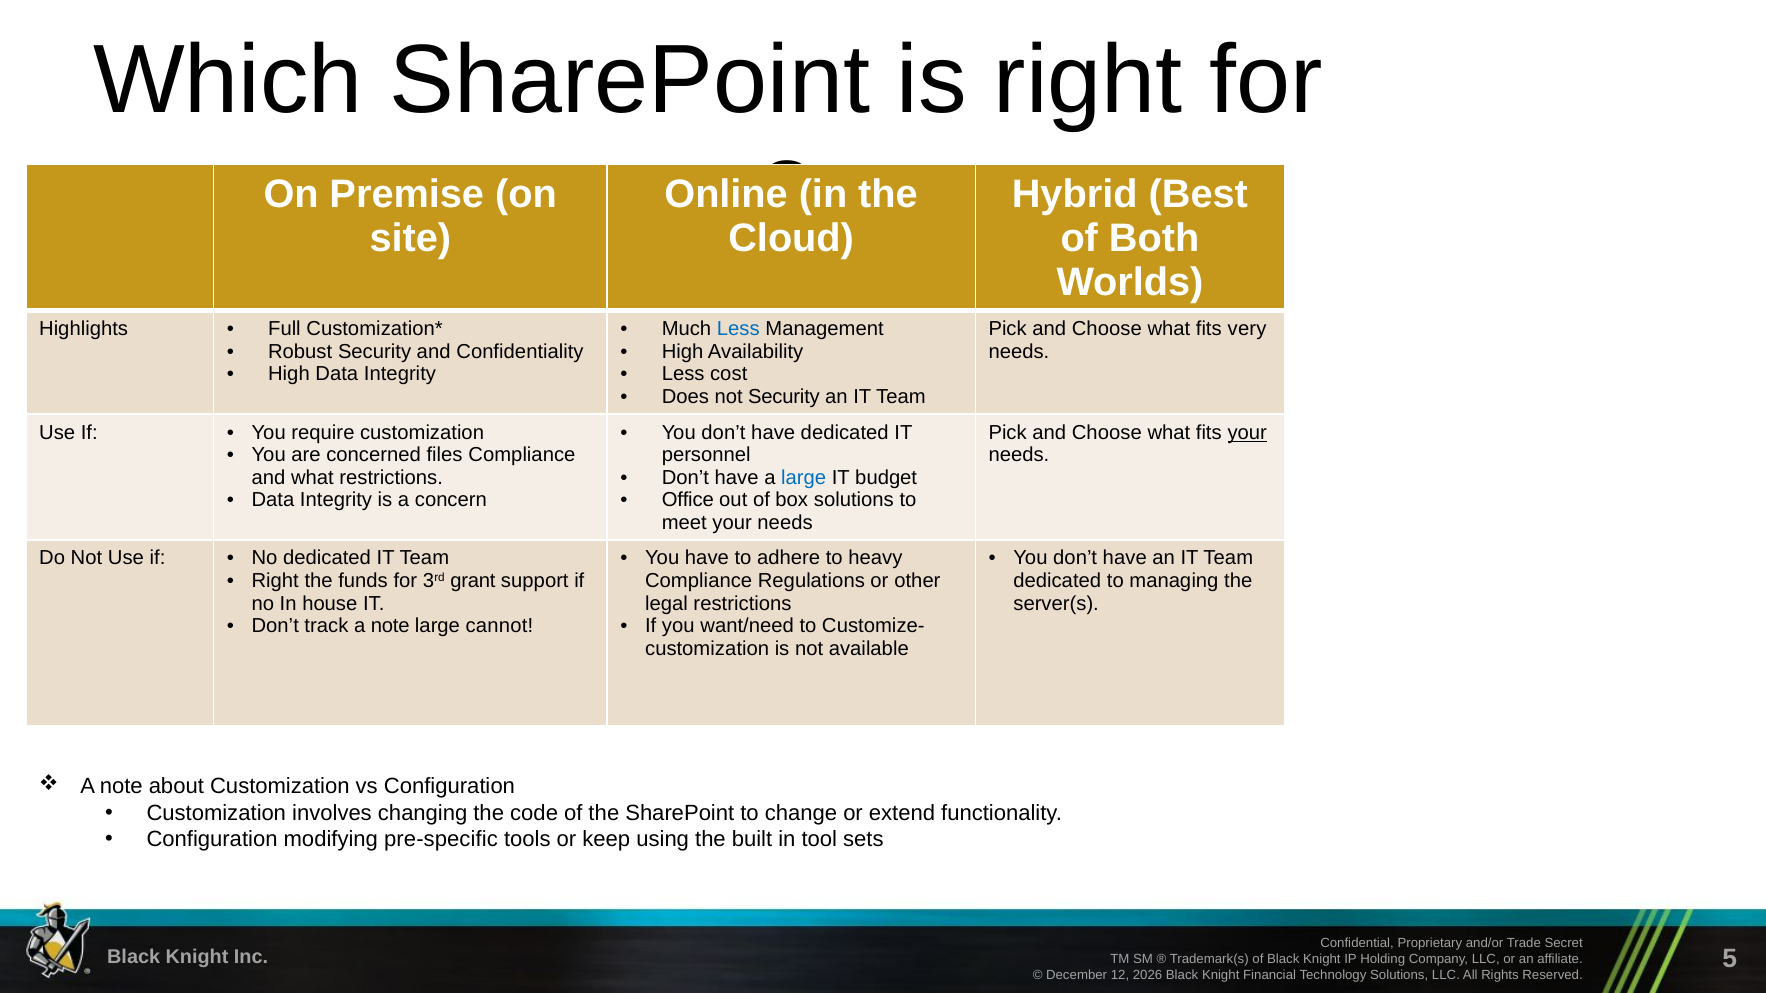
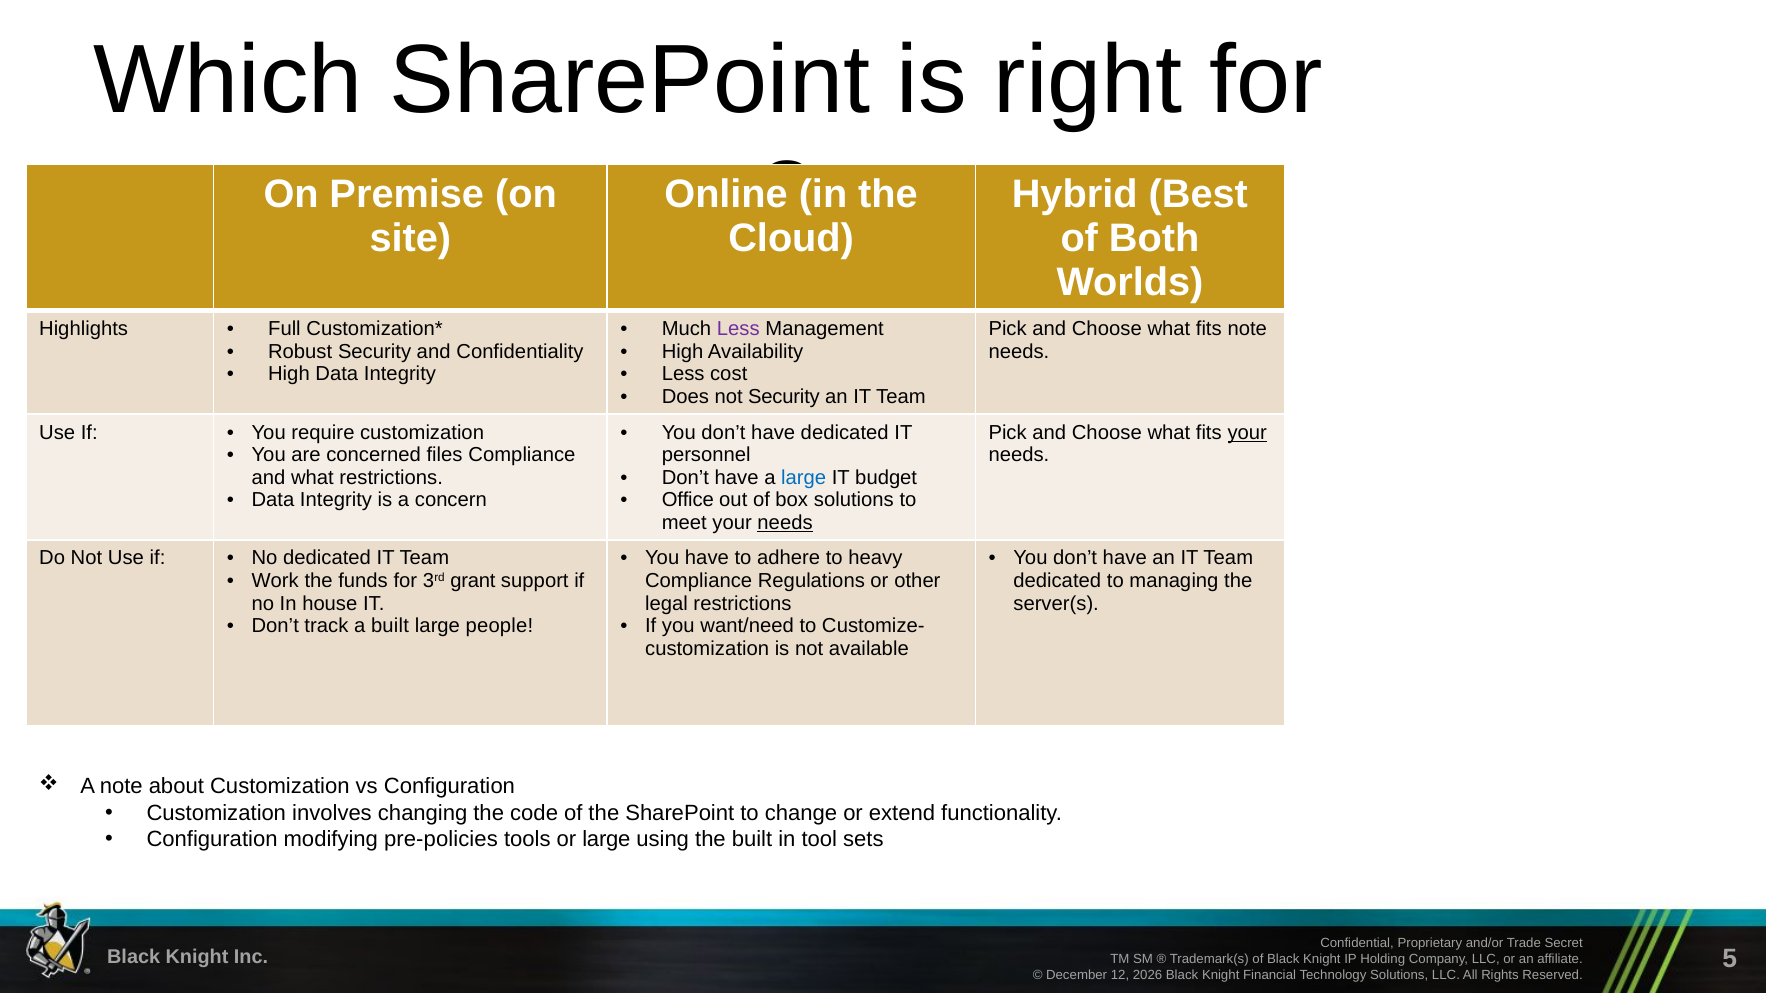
Less colour: blue -> purple (738, 329)
fits very: very -> note (1247, 329)
needs underline: none -> present (785, 523)
Right: Right -> Work (275, 581)
note: note -> built (390, 626)
cannot: cannot -> people (499, 626)
pre-specific: pre-specific -> pre-policies (441, 840)
or keep: keep -> large (606, 840)
